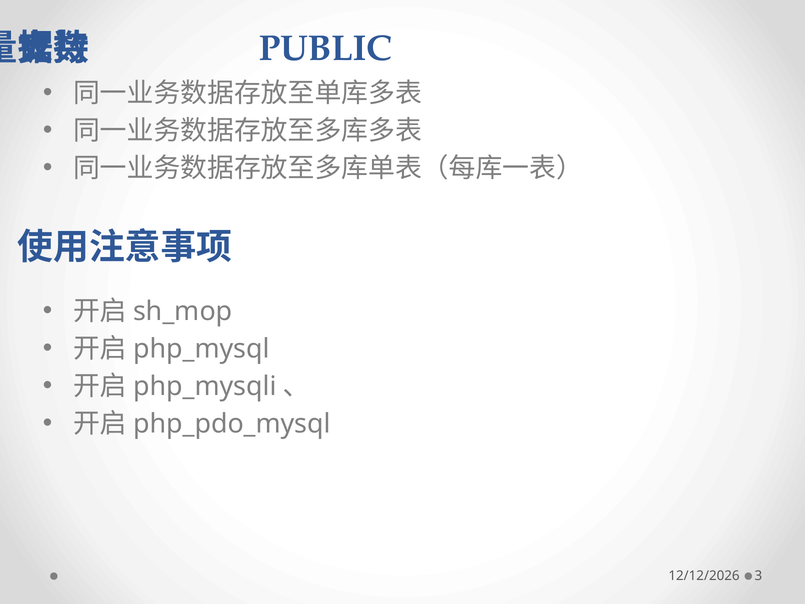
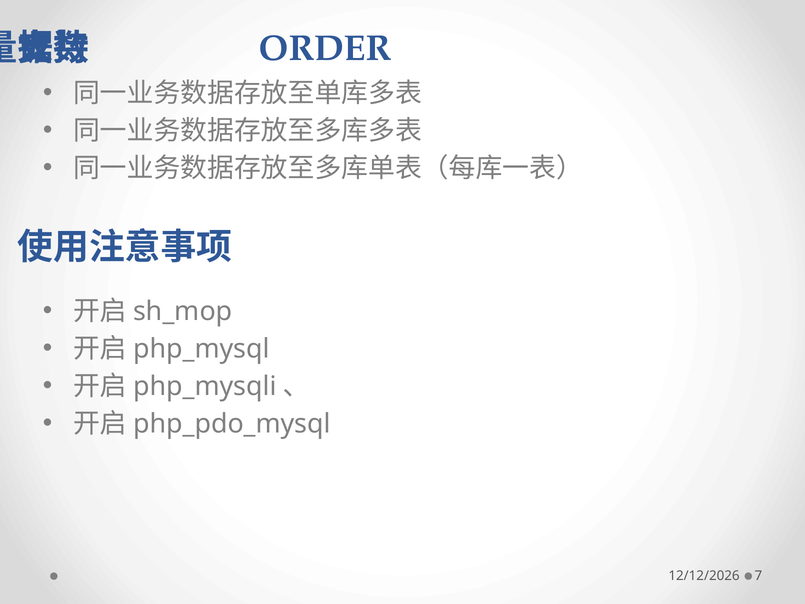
PUBLIC: PUBLIC -> ORDER (325, 48)
3: 3 -> 7 (758, 575)
